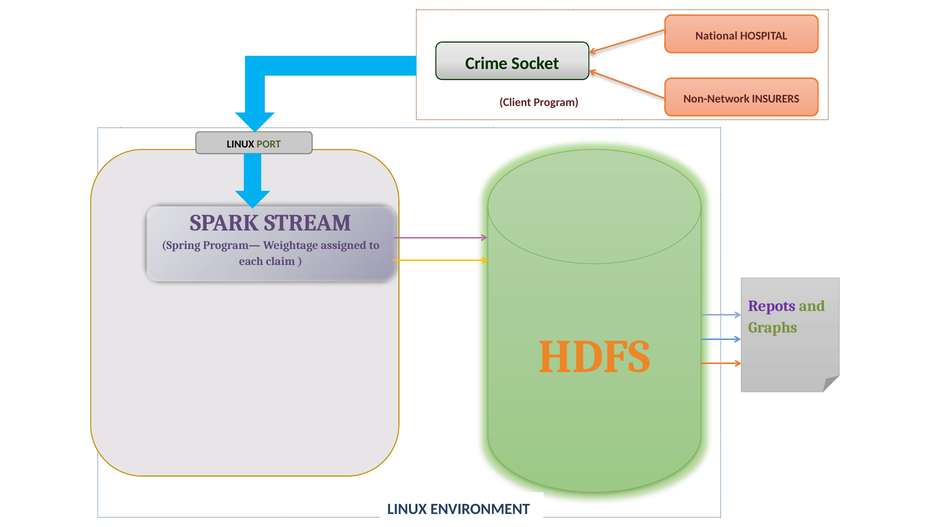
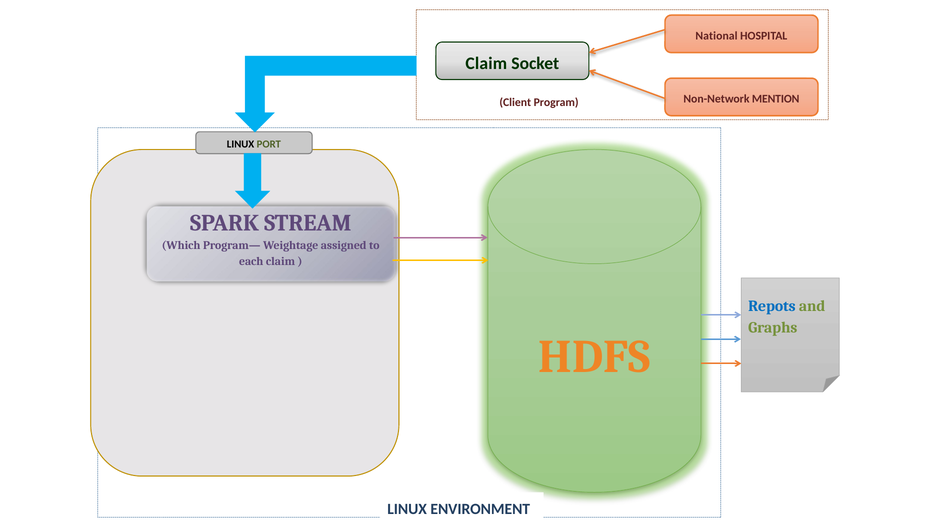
Crime: Crime -> Claim (486, 64)
INSURERS: INSURERS -> MENTION (776, 99)
Spring: Spring -> Which (181, 246)
Repots colour: purple -> blue (772, 306)
